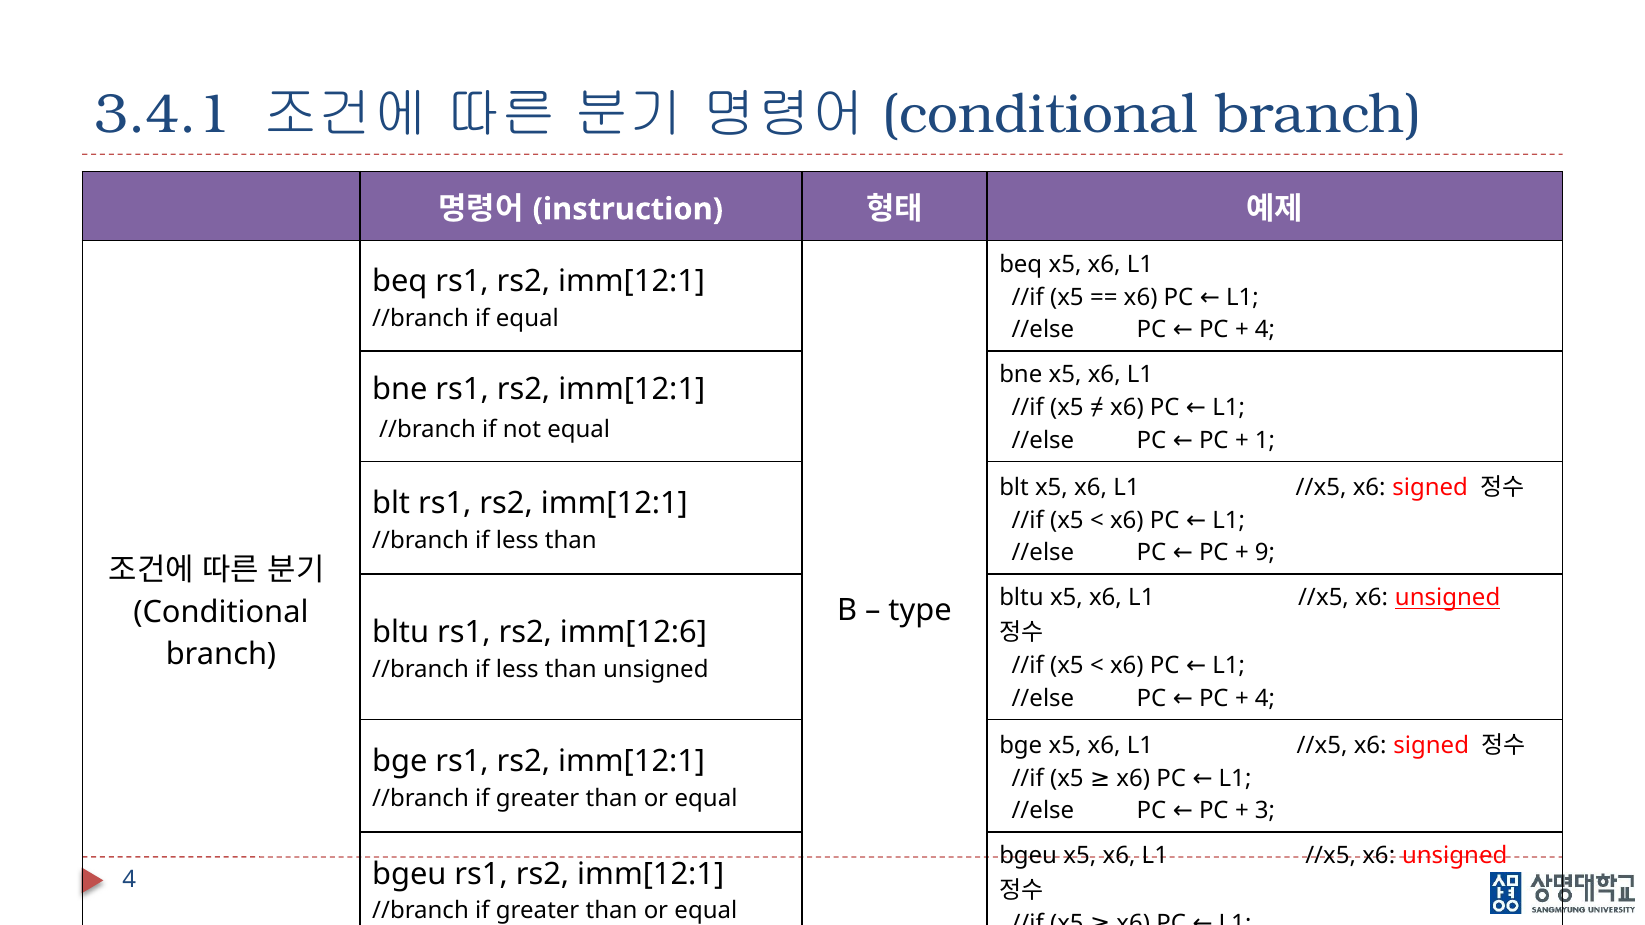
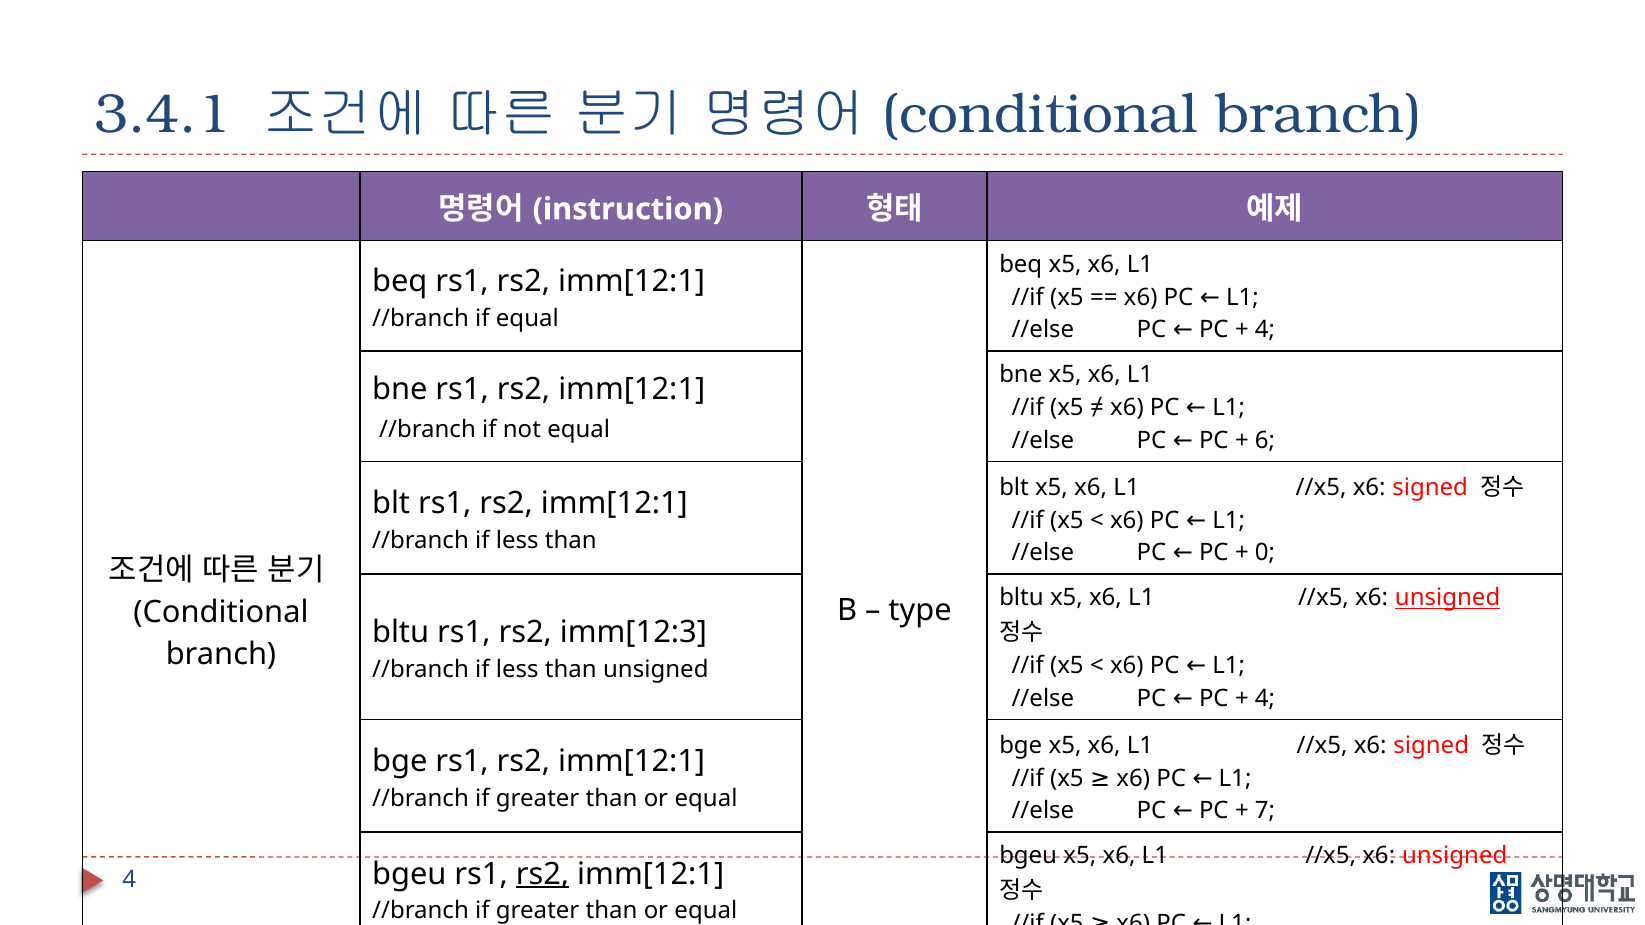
1: 1 -> 6 (1265, 440)
9: 9 -> 0 (1265, 553)
imm[12:6: imm[12:6 -> imm[12:3 (633, 632)
3: 3 -> 7 (1265, 811)
rs2 underline: none -> present (542, 874)
